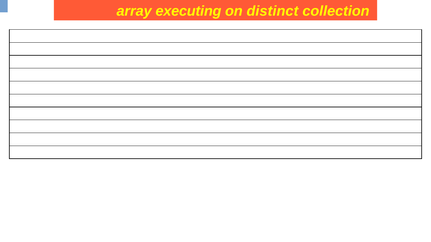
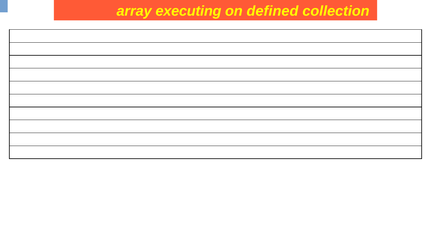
distinct: distinct -> defined (272, 11)
